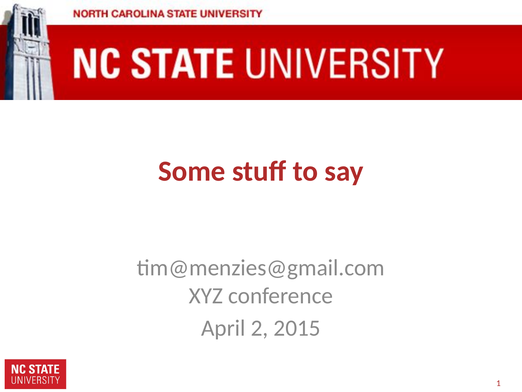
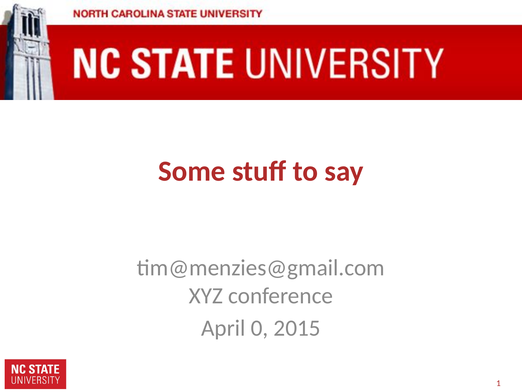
2: 2 -> 0 (260, 328)
